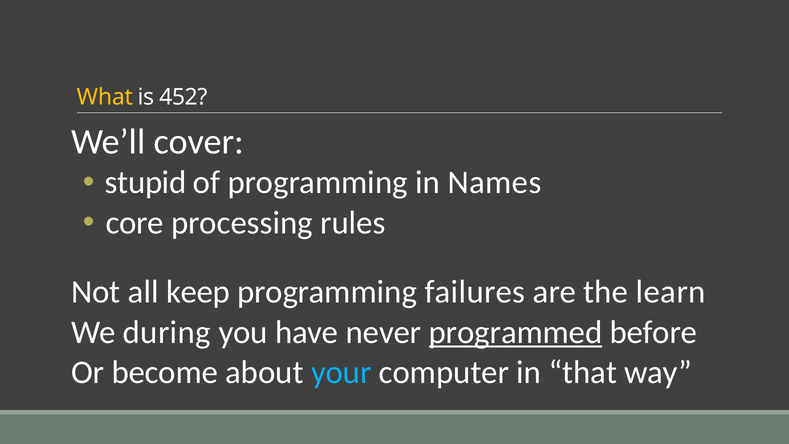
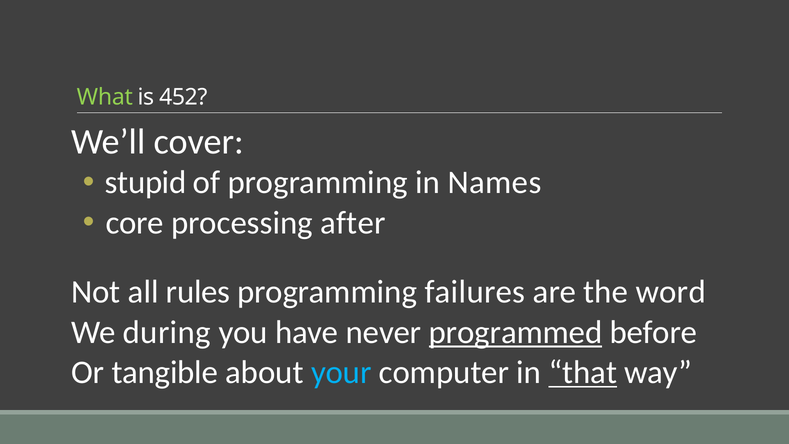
What colour: yellow -> light green (105, 97)
rules: rules -> after (353, 223)
keep: keep -> rules (198, 292)
learn: learn -> word (671, 292)
become: become -> tangible (165, 372)
that underline: none -> present (583, 372)
